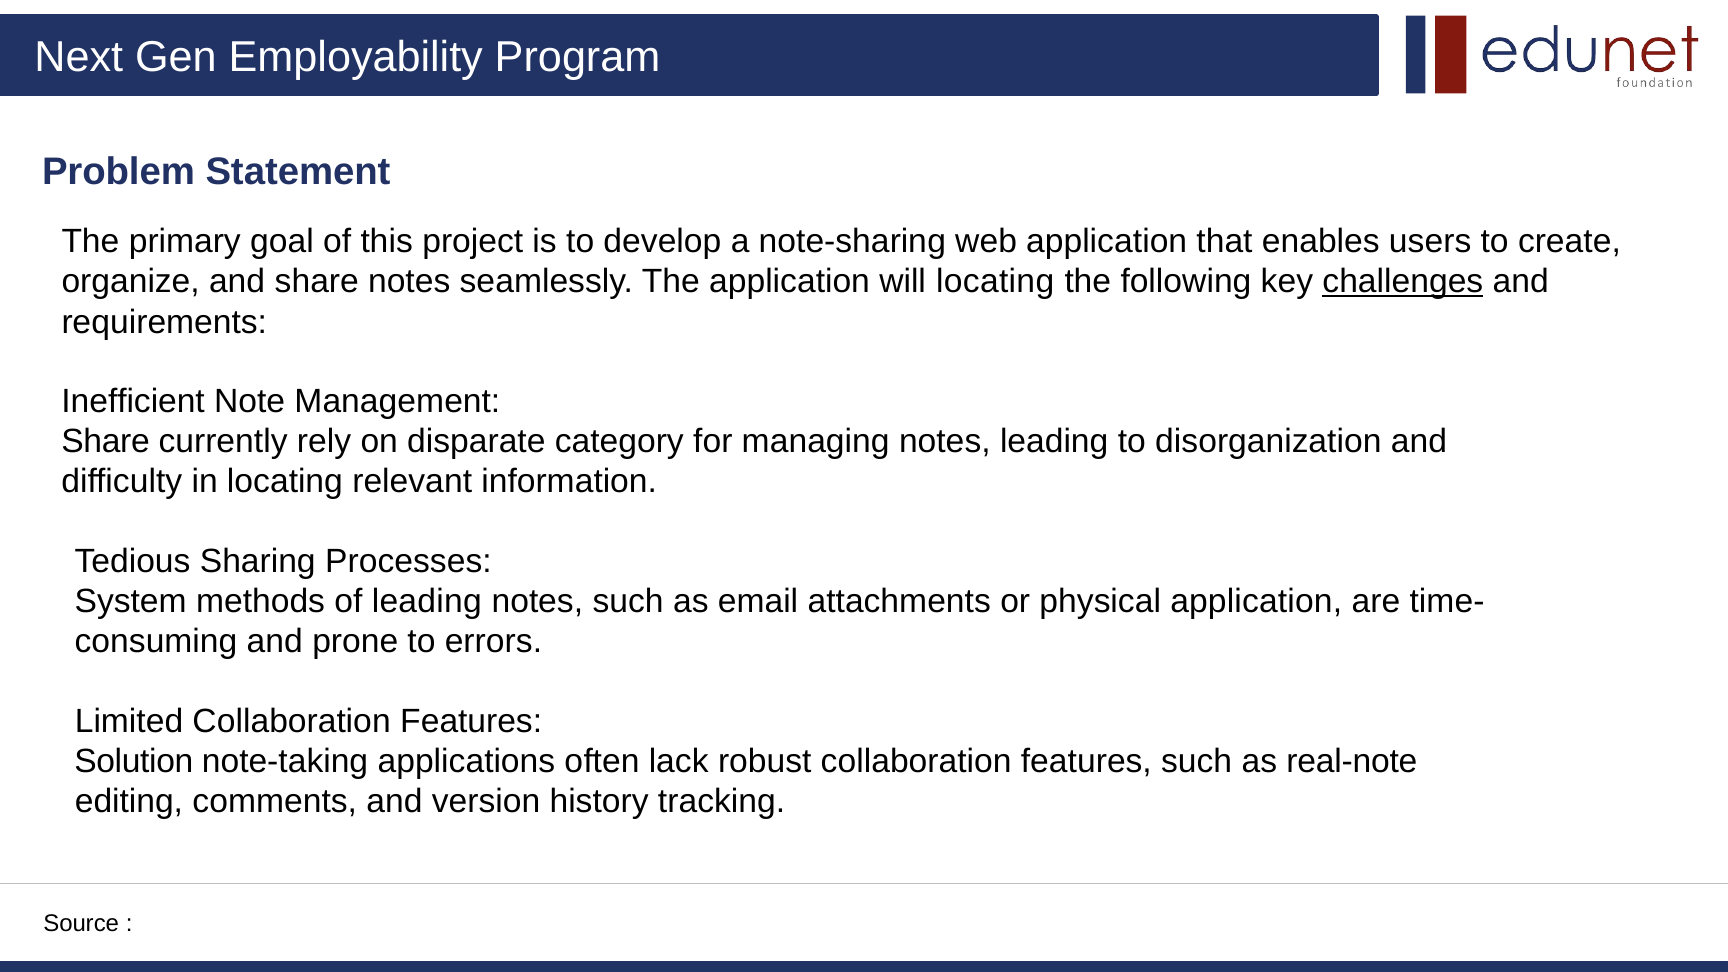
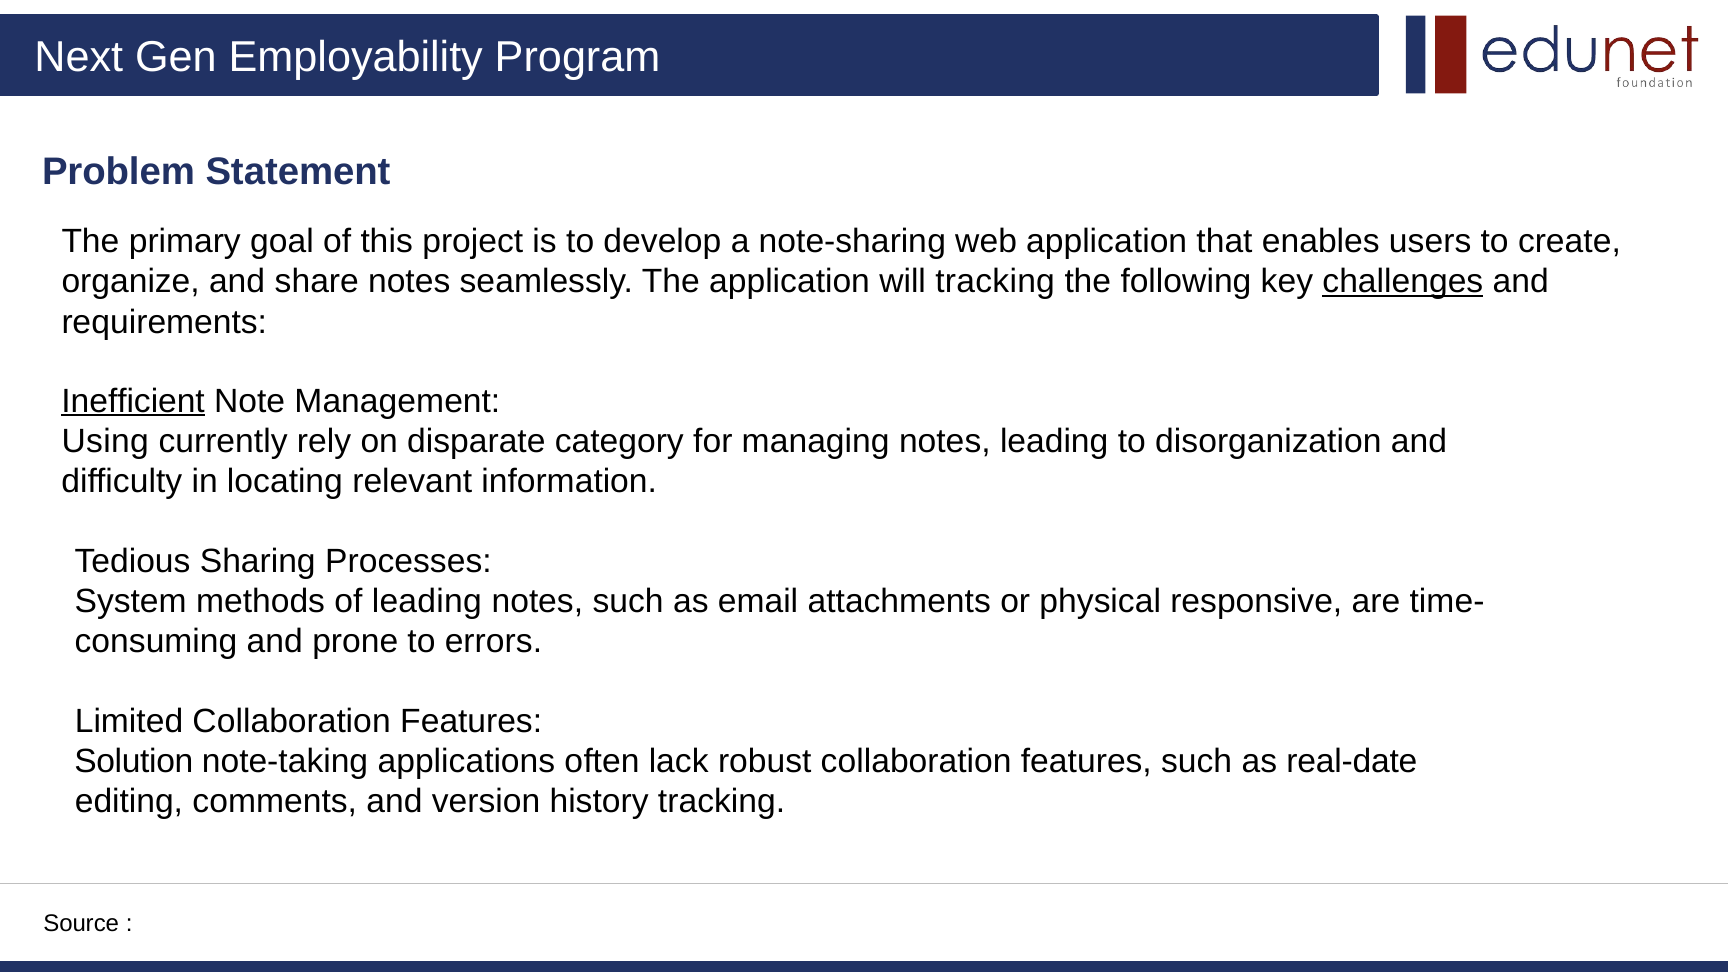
will locating: locating -> tracking (995, 282)
Inefficient underline: none -> present (133, 401)
Share: Share -> Using (105, 441)
physical application: application -> responsive (1256, 601)
real-note: real-note -> real-date (1352, 761)
